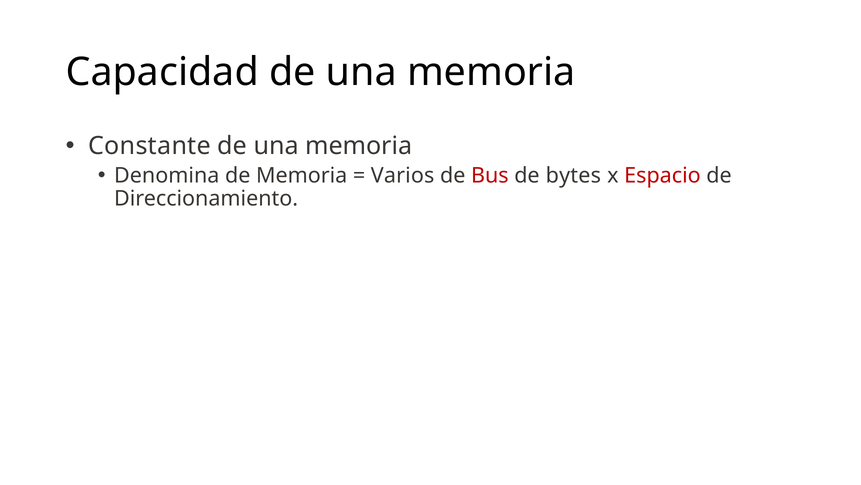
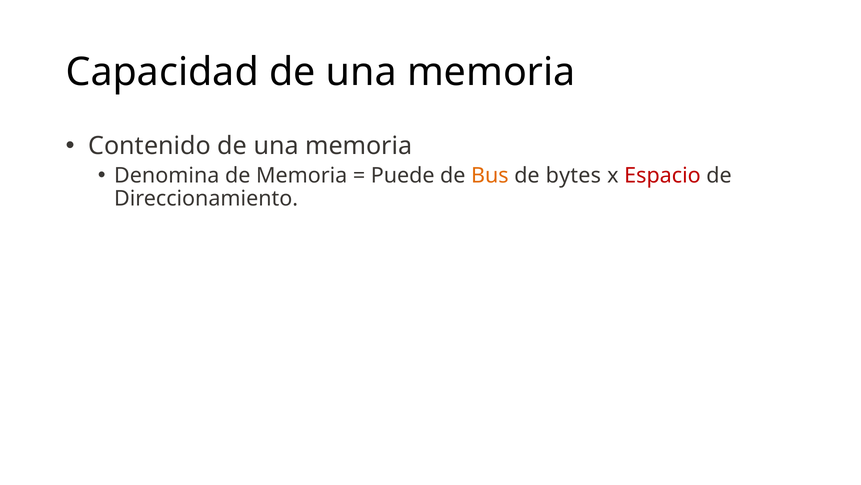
Constante: Constante -> Contenido (150, 146)
Varios: Varios -> Puede (403, 175)
Bus colour: red -> orange (490, 175)
